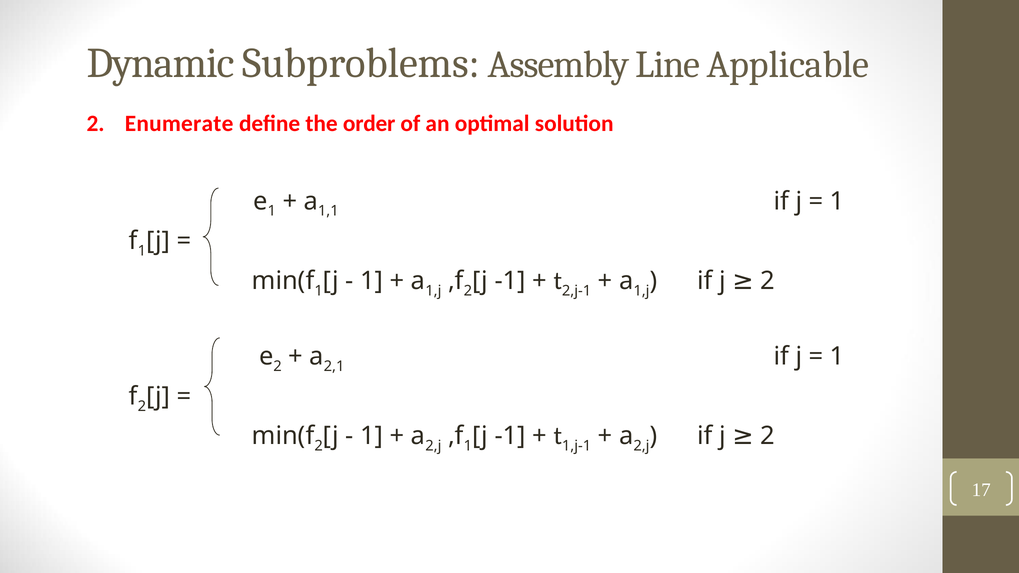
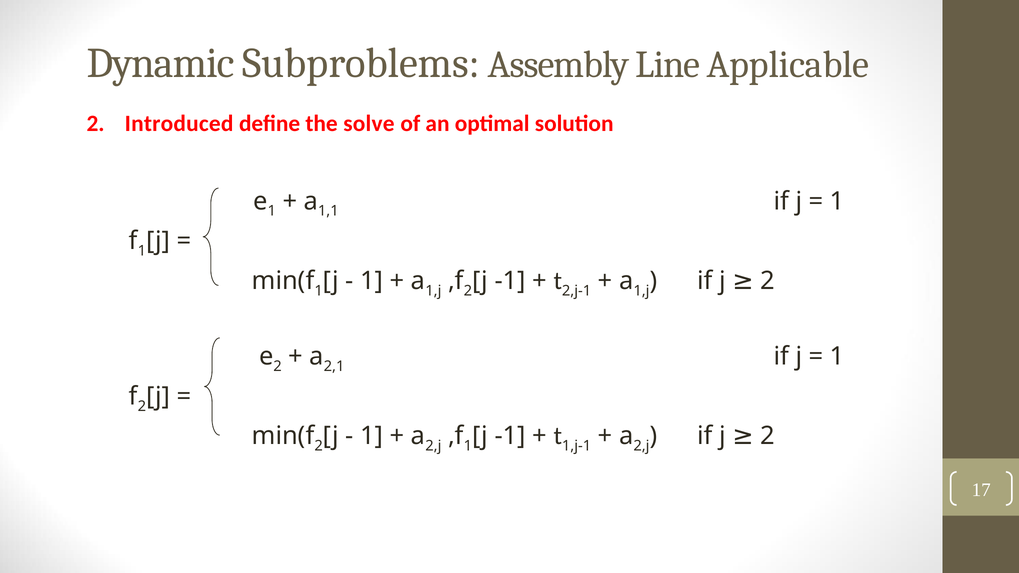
Enumerate: Enumerate -> Introduced (179, 123)
order: order -> solve (369, 123)
